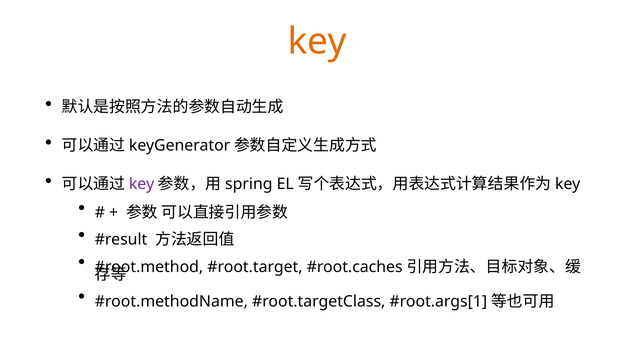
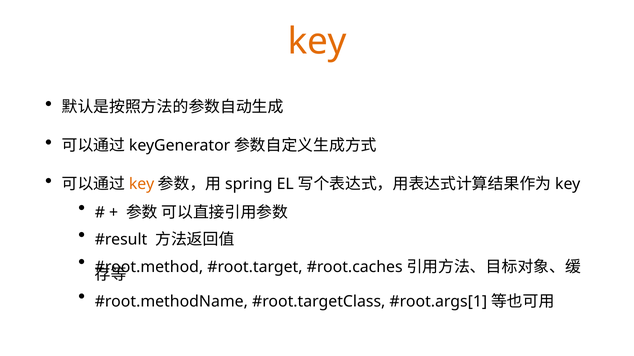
key colour: purple -> orange (142, 184)
